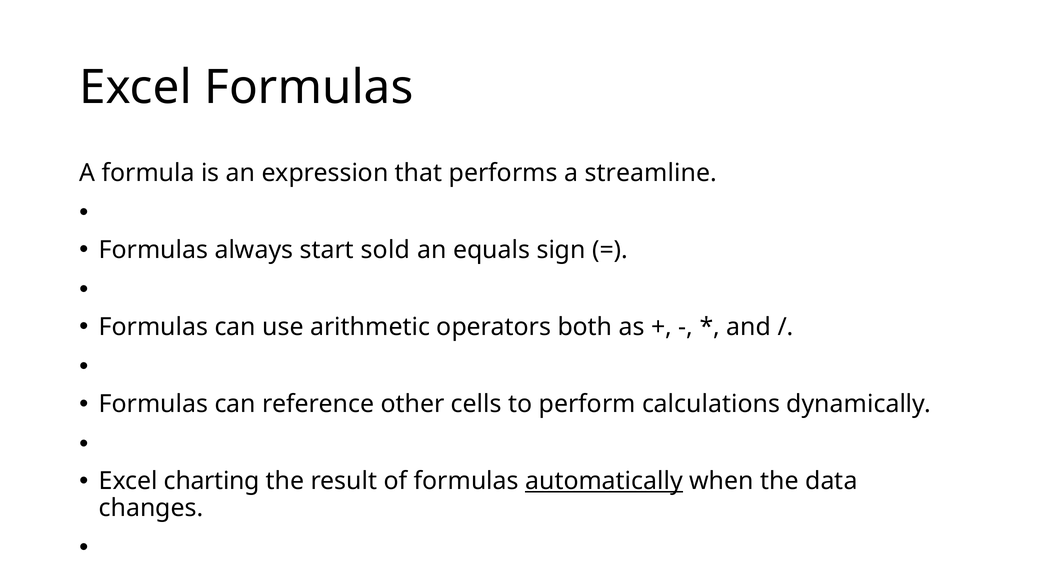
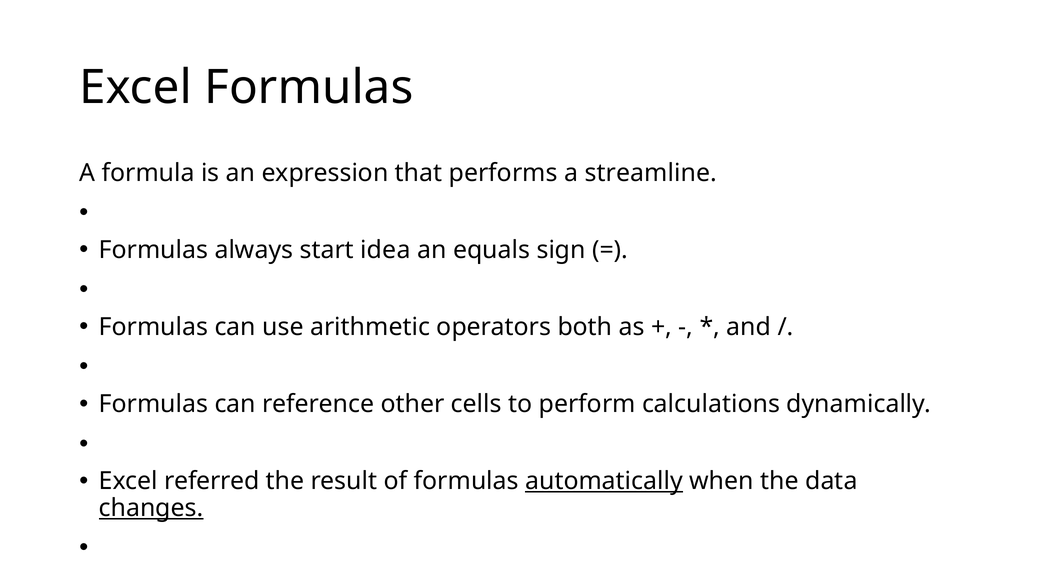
sold: sold -> idea (385, 250)
charting: charting -> referred (212, 481)
changes underline: none -> present (151, 508)
